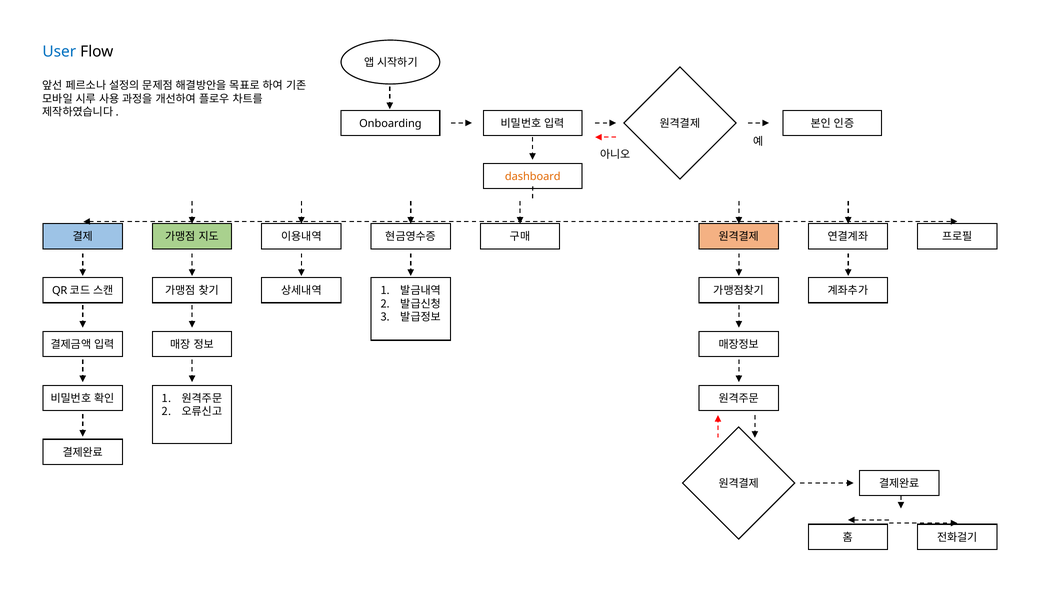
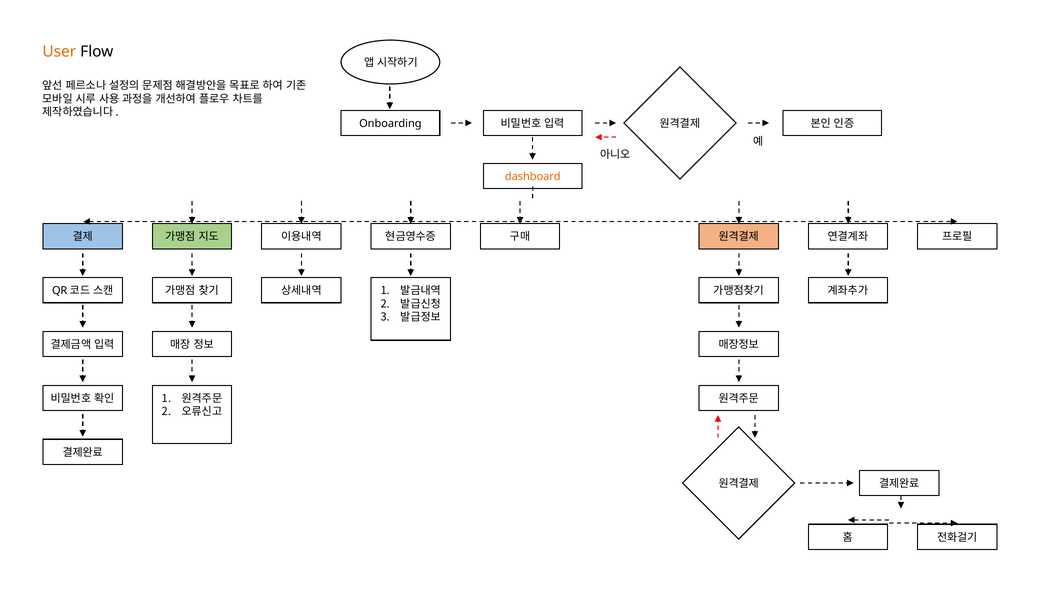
User colour: blue -> orange (59, 52)
